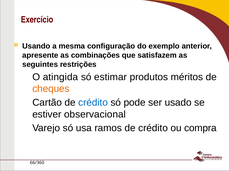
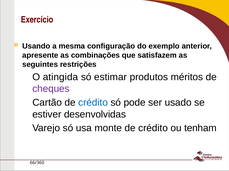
cheques colour: orange -> purple (51, 89)
observacional: observacional -> desenvolvidas (95, 115)
ramos: ramos -> monte (108, 129)
compra: compra -> tenham (200, 129)
